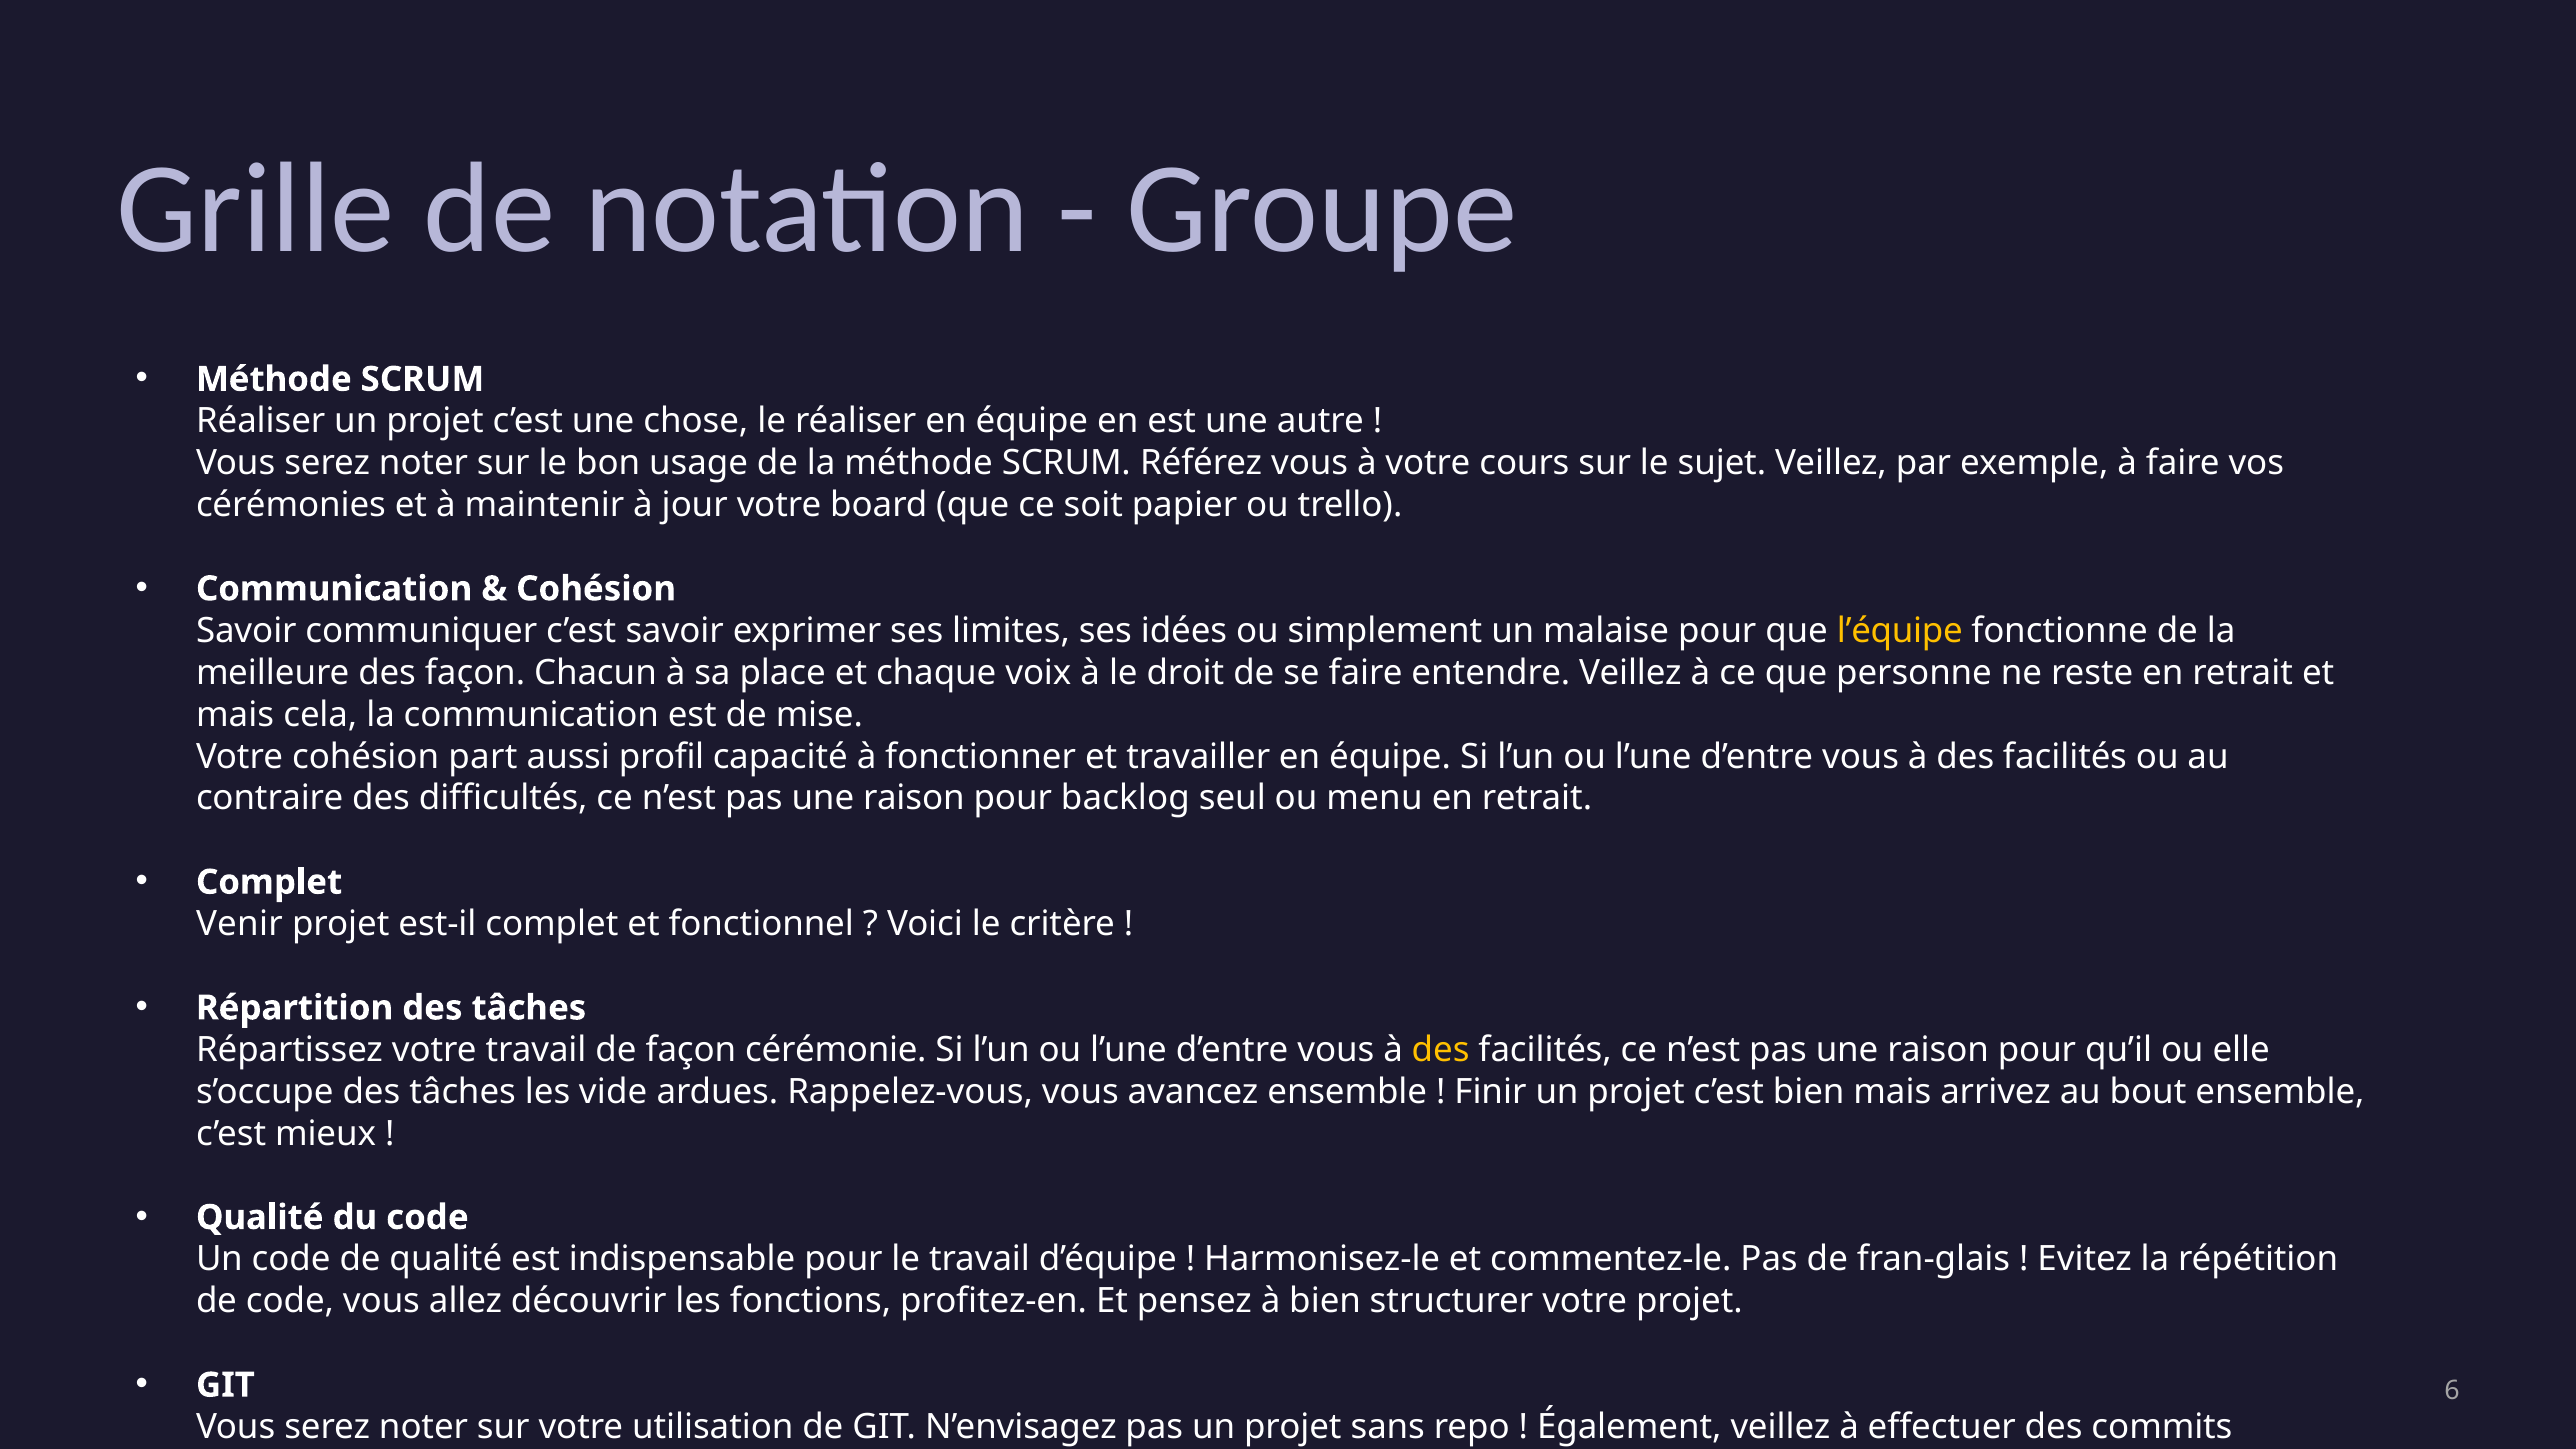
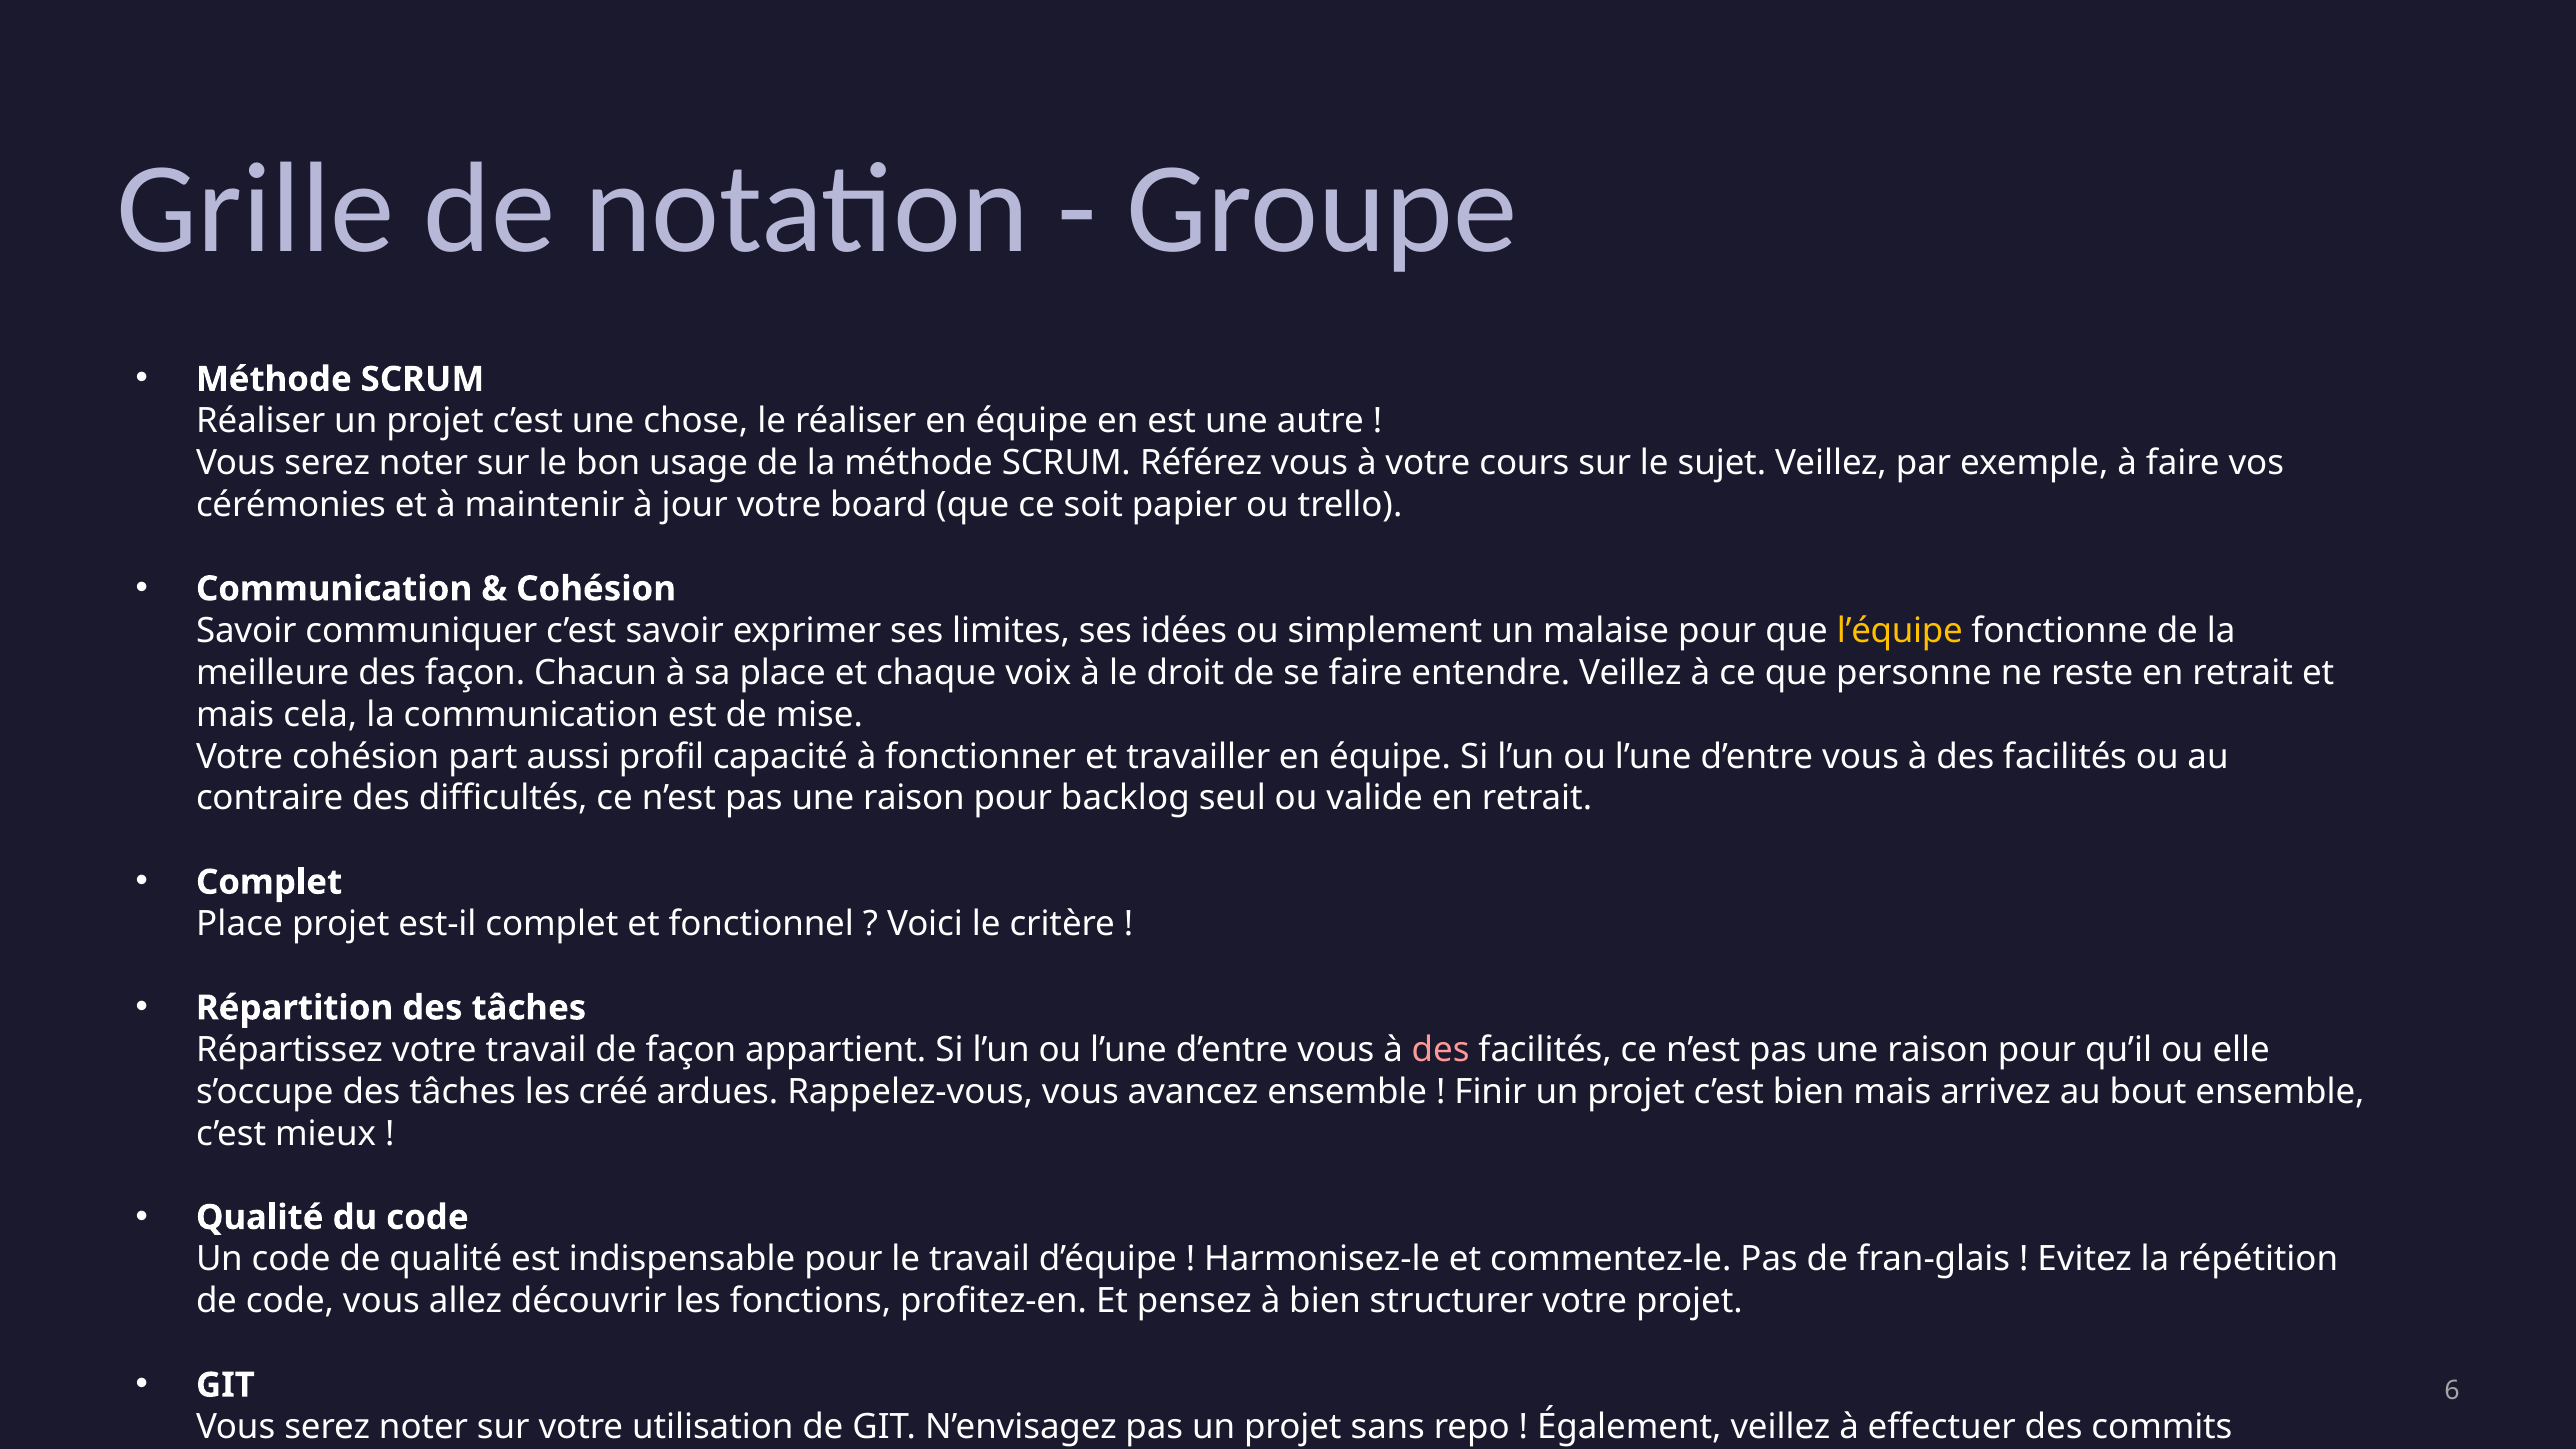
menu: menu -> valide (1375, 798)
Venir: Venir -> Place (239, 924)
cérémonie: cérémonie -> appartient (836, 1050)
des colour: yellow -> pink (1441, 1050)
vide: vide -> créé (613, 1092)
